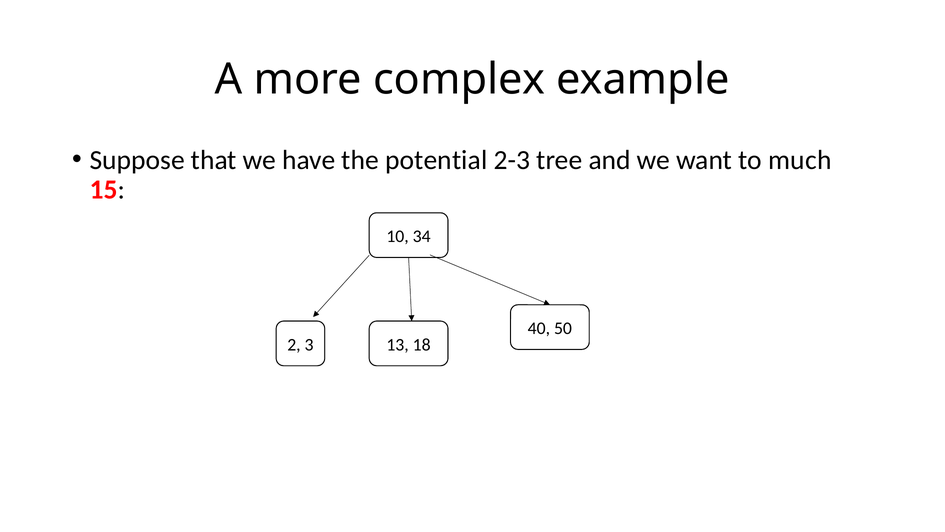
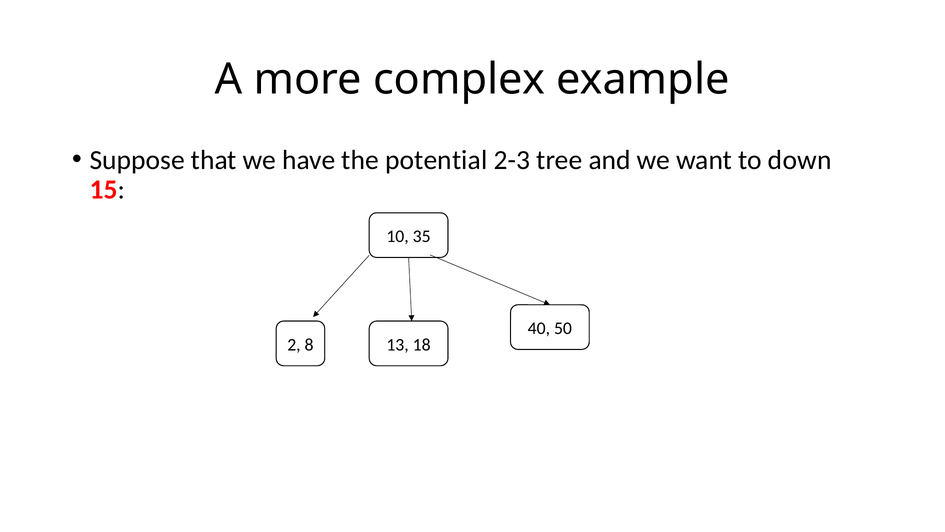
much: much -> down (800, 160)
34: 34 -> 35 (422, 236)
3: 3 -> 8 (309, 344)
